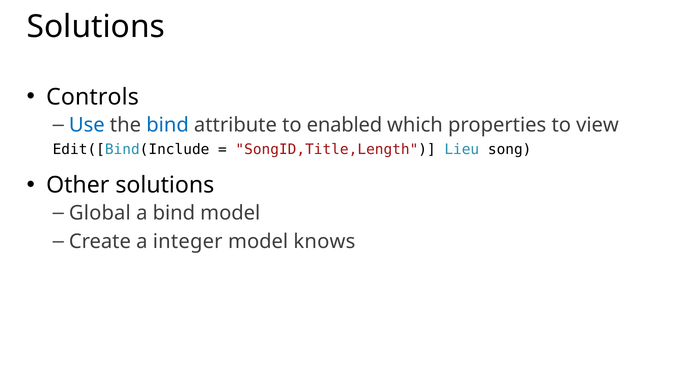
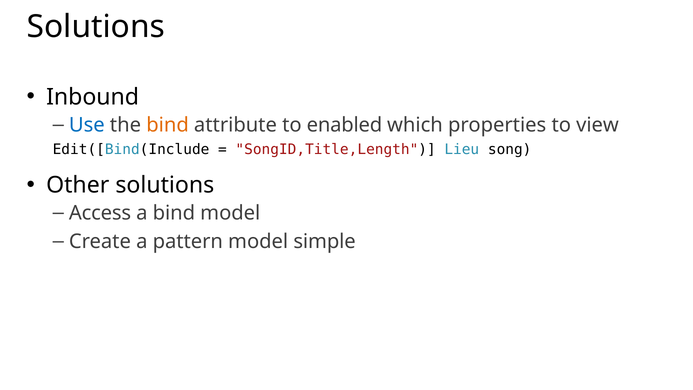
Controls: Controls -> Inbound (93, 97)
bind colour: blue -> orange (168, 125)
Global: Global -> Access (100, 213)
integer: integer -> pattern (188, 242)
knows: knows -> simple (325, 242)
